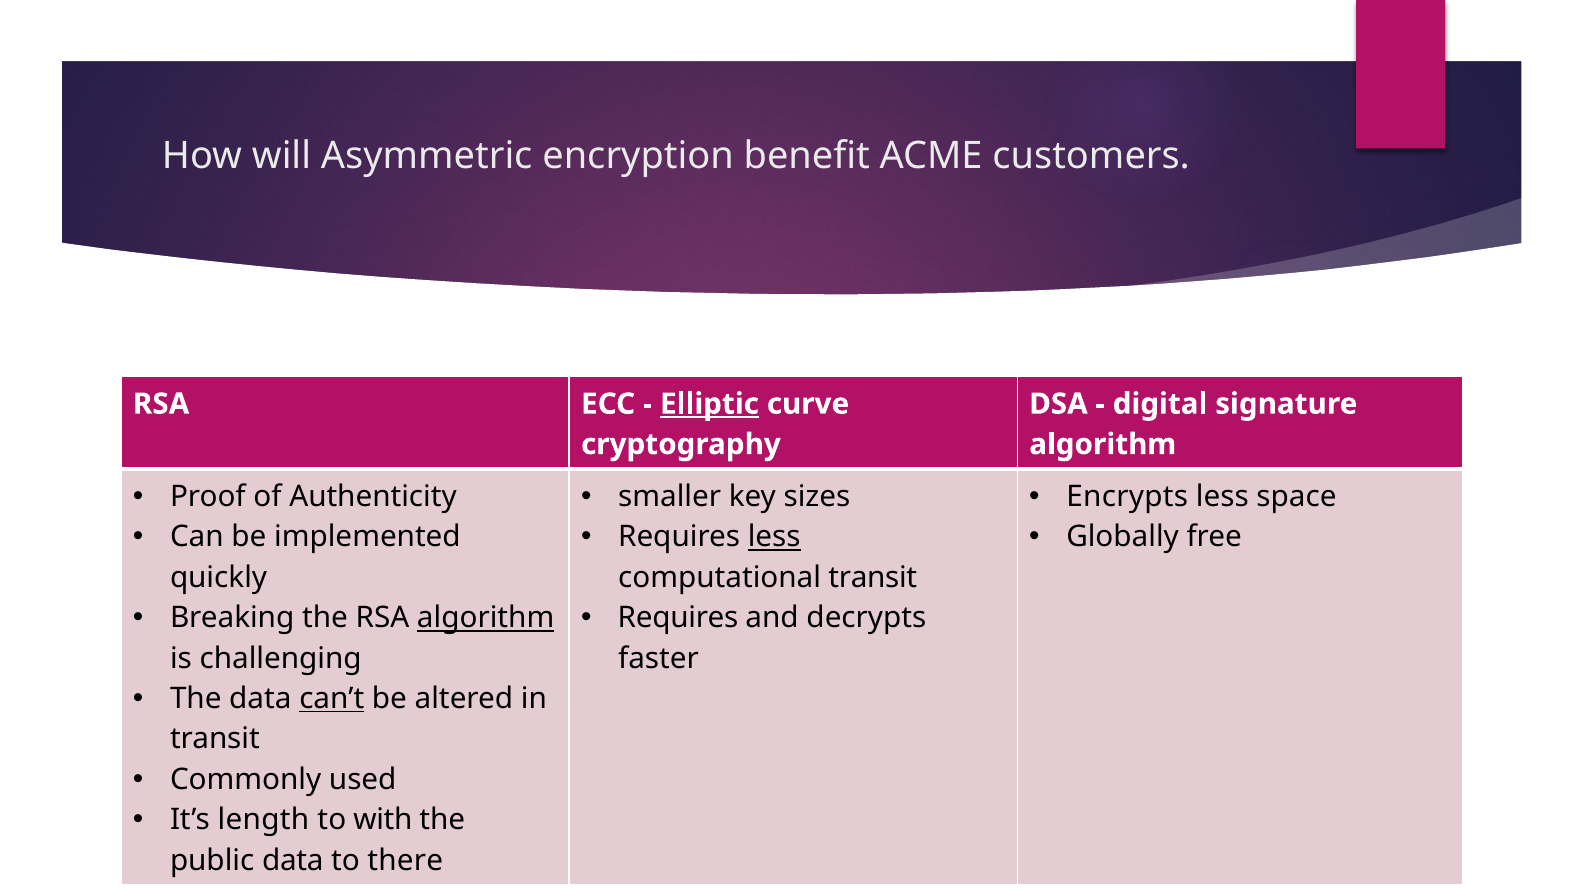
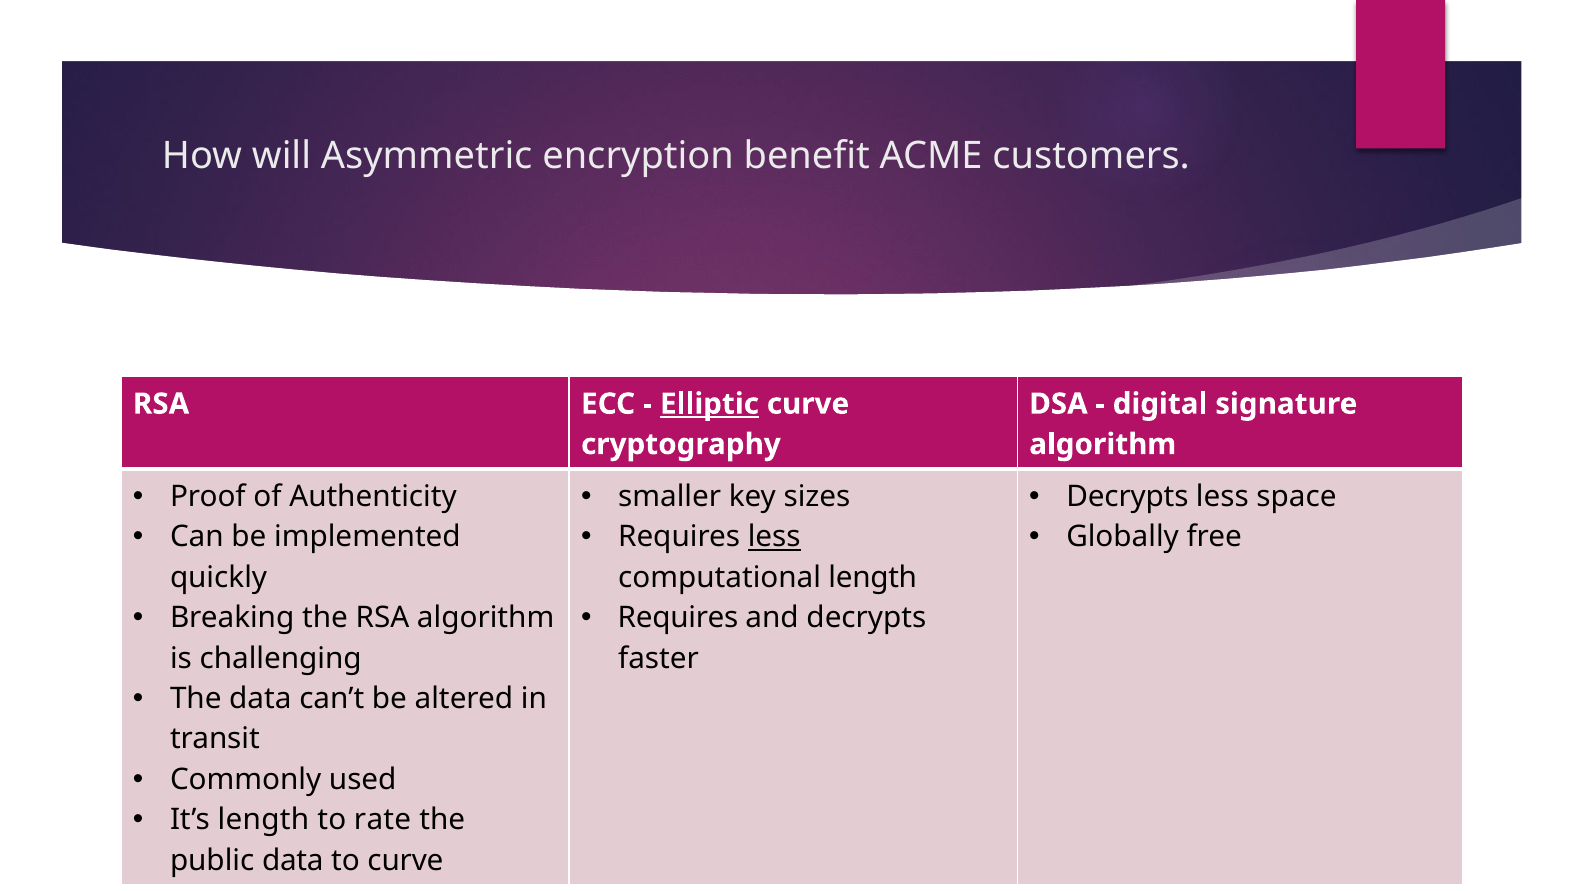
Encrypts: Encrypts -> Decrypts (1127, 497)
computational transit: transit -> length (873, 578)
algorithm underline: present -> none (486, 618)
can’t underline: present -> none (332, 699)
with: with -> rate (383, 820)
to there: there -> curve (405, 860)
